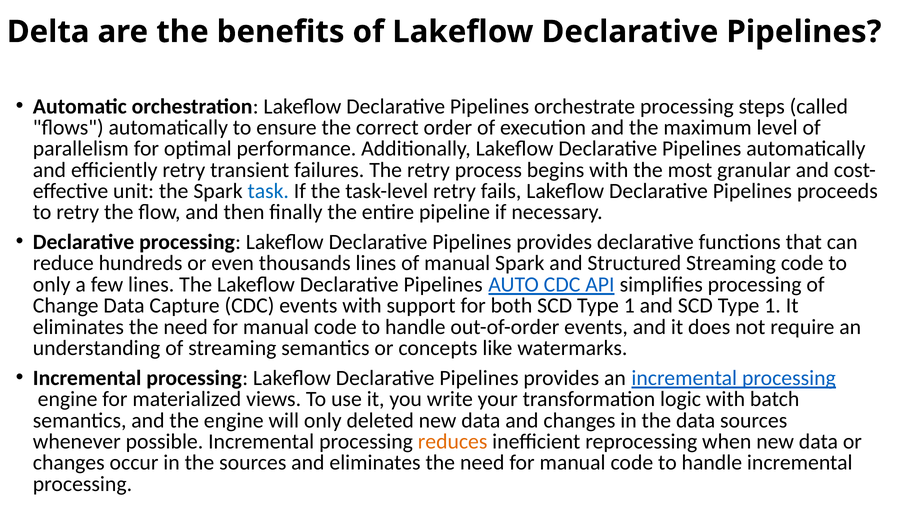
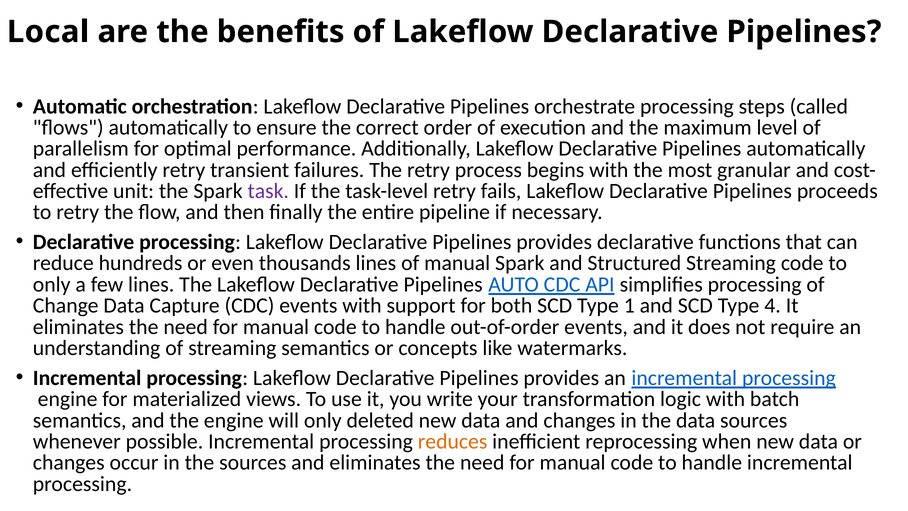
Delta: Delta -> Local (48, 32)
task colour: blue -> purple (268, 191)
and SCD Type 1: 1 -> 4 (773, 306)
